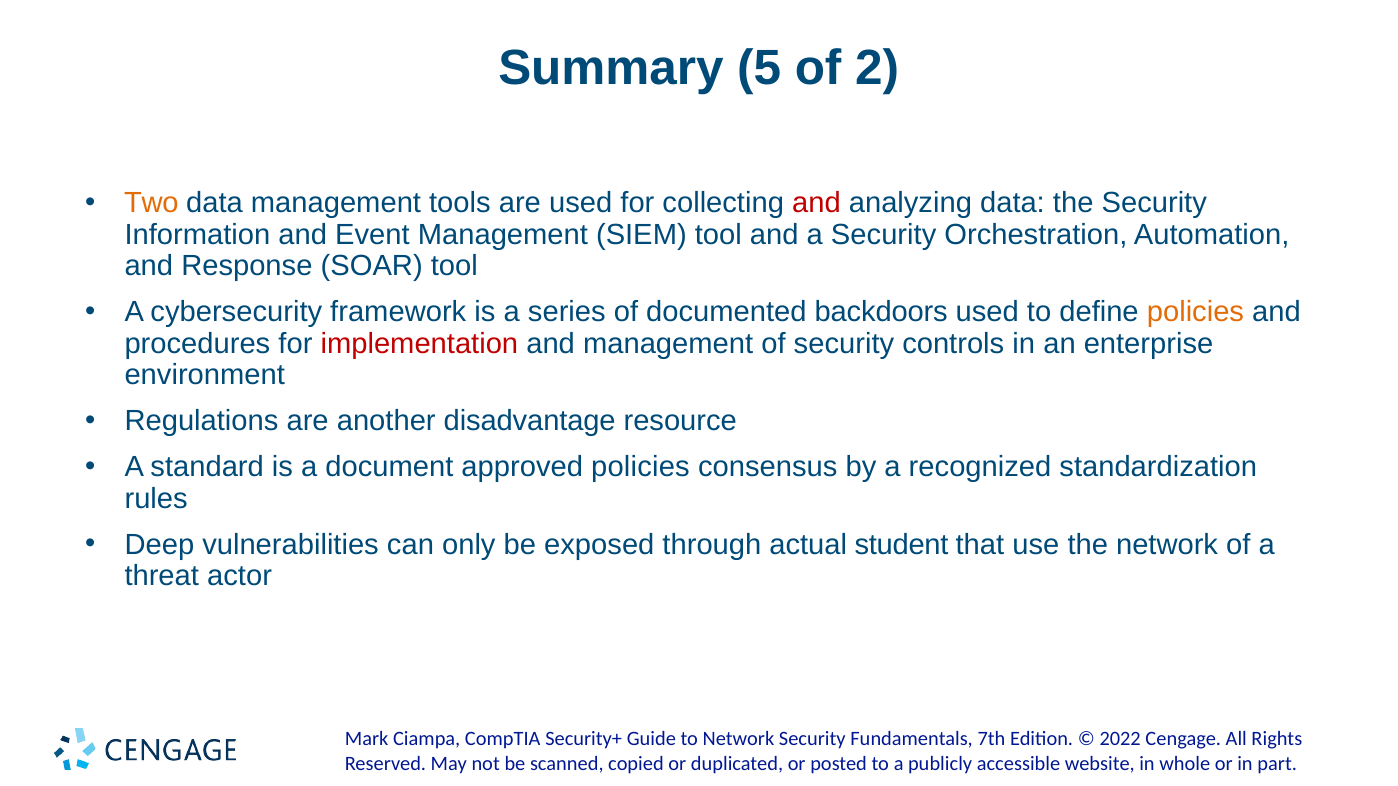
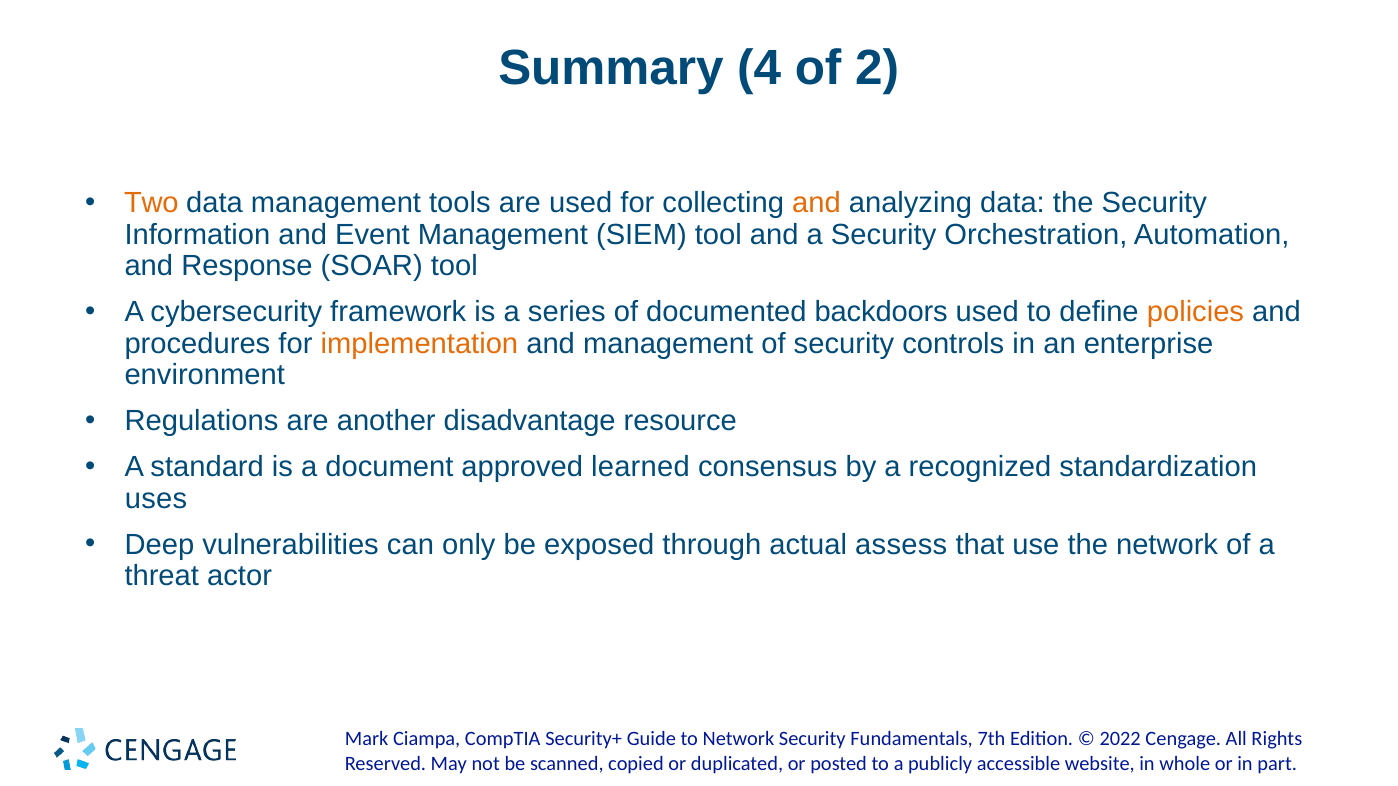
5: 5 -> 4 (759, 68)
and colour: red -> orange (816, 203)
implementation colour: red -> orange (419, 344)
approved policies: policies -> learned (640, 467)
rules: rules -> uses (156, 499)
student: student -> assess (901, 545)
